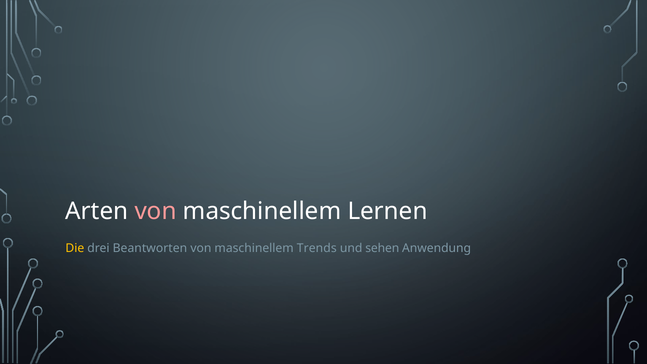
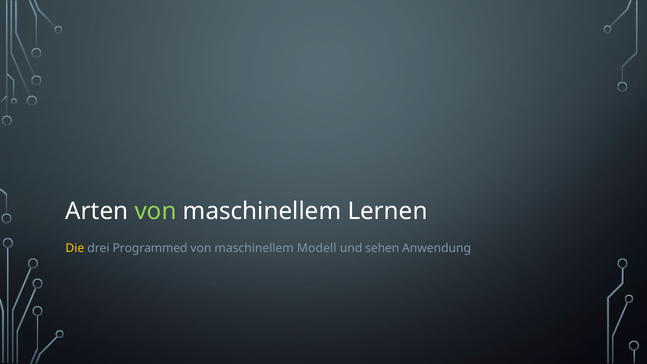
von colour: pink -> light green (156, 211)
Beantworten: Beantworten -> Programmed (150, 248)
Trends: Trends -> Modell (317, 248)
